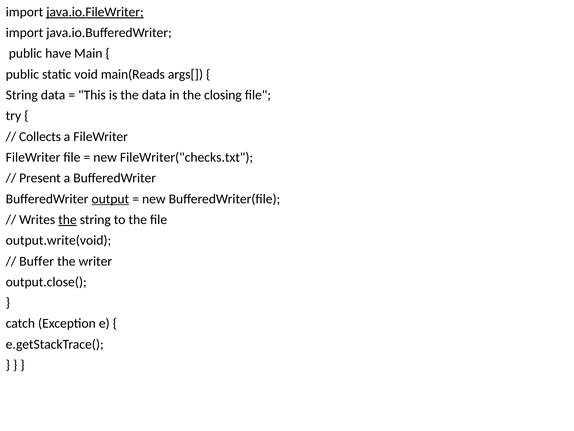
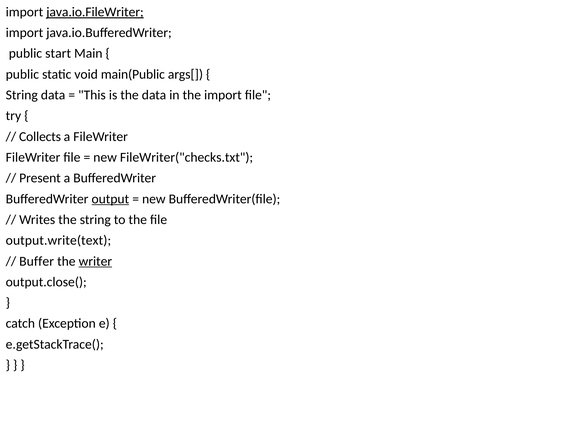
have: have -> start (58, 53)
main(Reads: main(Reads -> main(Public (133, 74)
the closing: closing -> import (223, 95)
the underline: present -> none (67, 219)
output.write(void: output.write(void -> output.write(text (58, 240)
writer underline: none -> present (95, 261)
